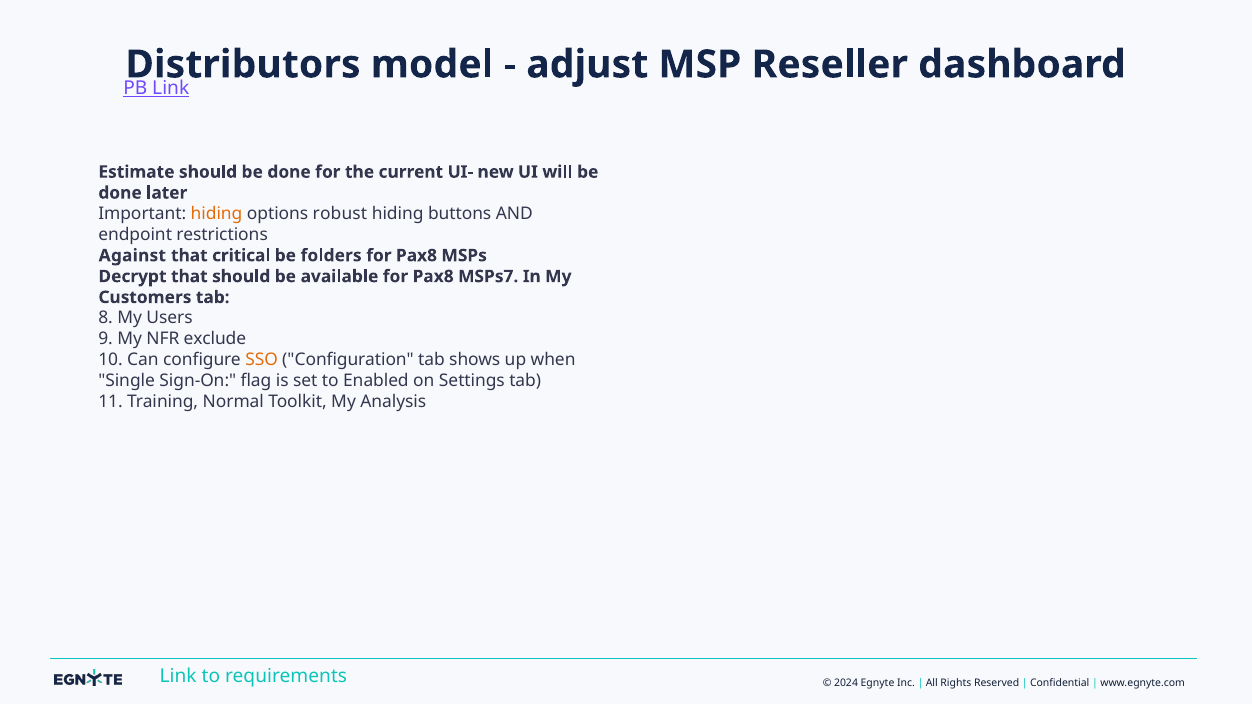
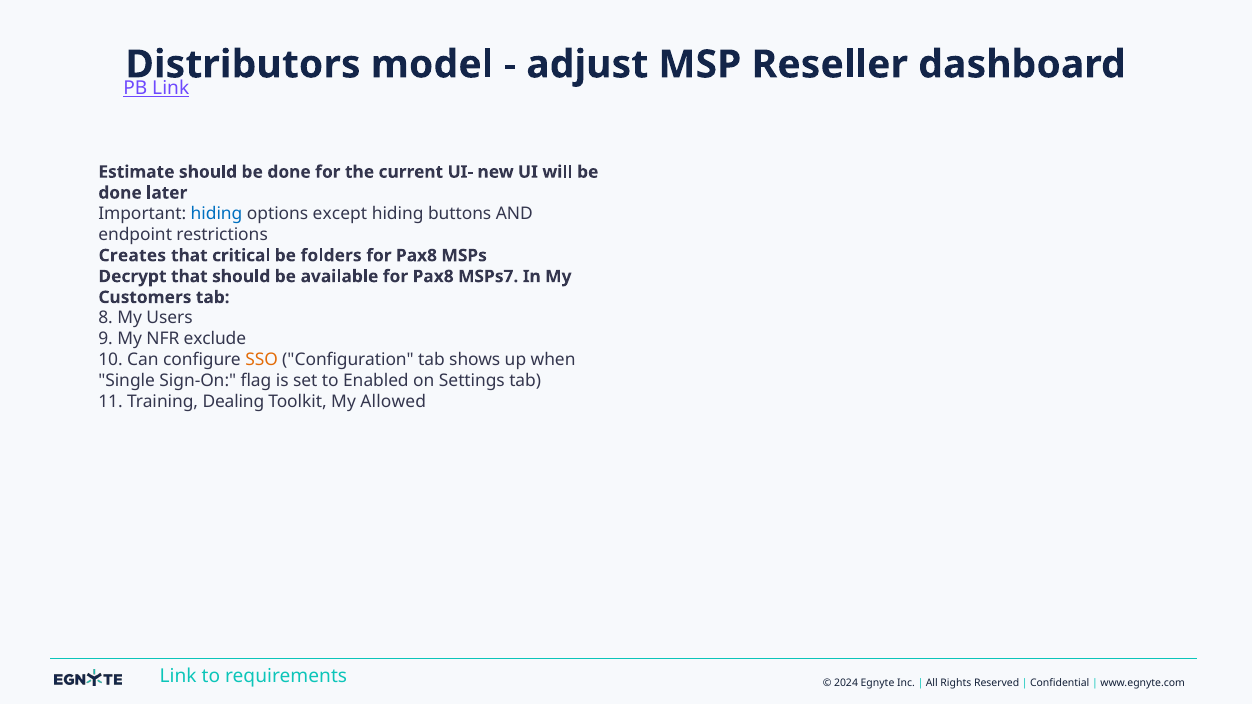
hiding colour: orange -> blue (217, 214)
robust: robust -> except (340, 214)
Against: Against -> Creates (132, 256)
Normal: Normal -> Dealing (233, 402)
Analysis: Analysis -> Allowed (393, 402)
